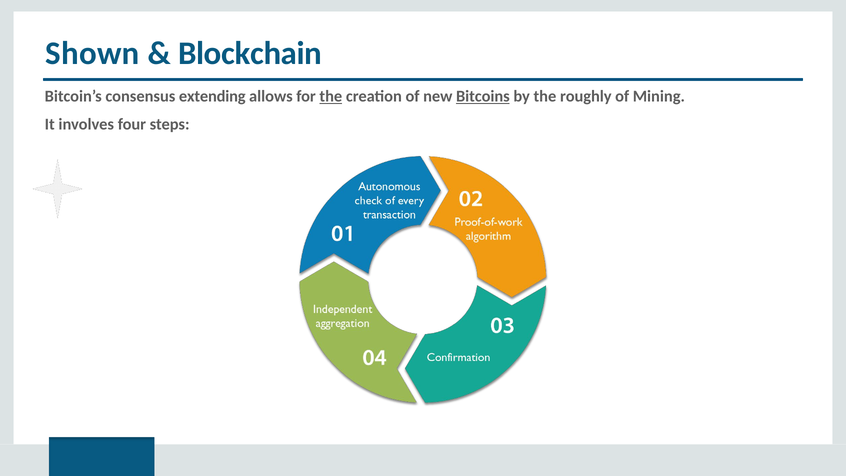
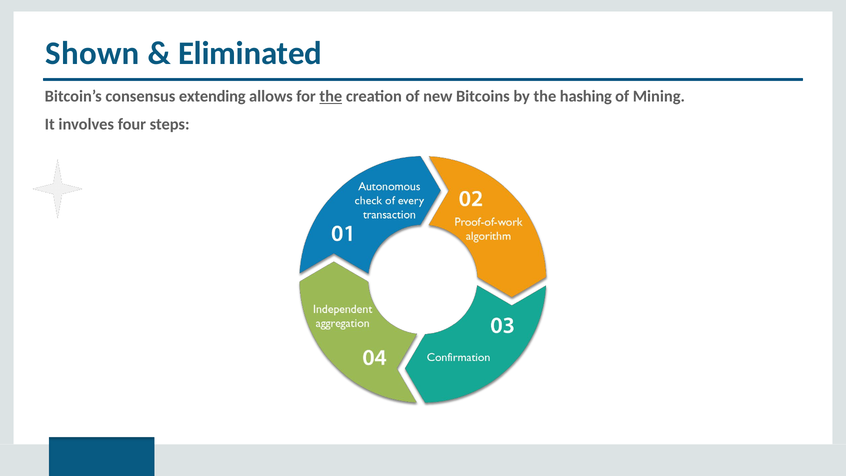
Blockchain: Blockchain -> Eliminated (250, 53)
Bitcoins underline: present -> none (483, 96)
roughly: roughly -> hashing (586, 96)
